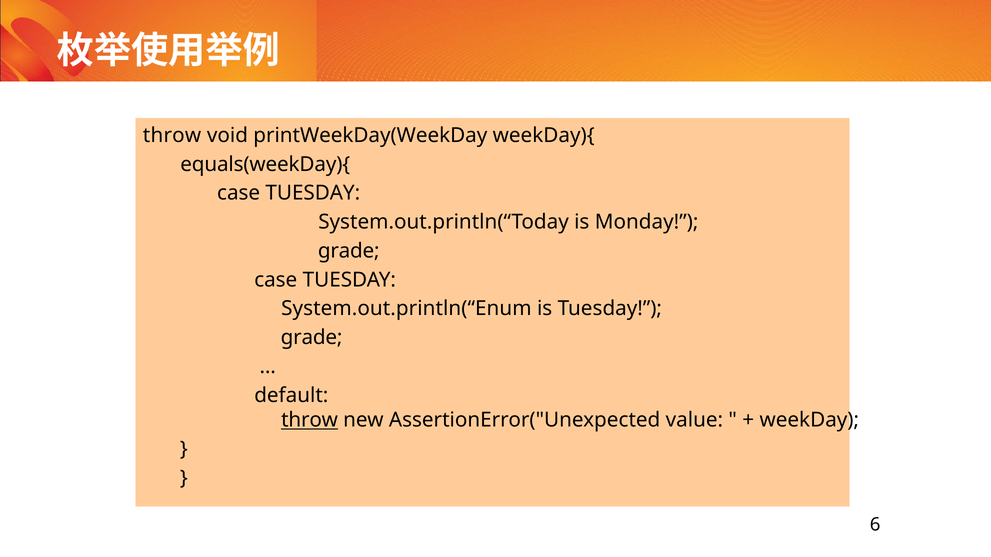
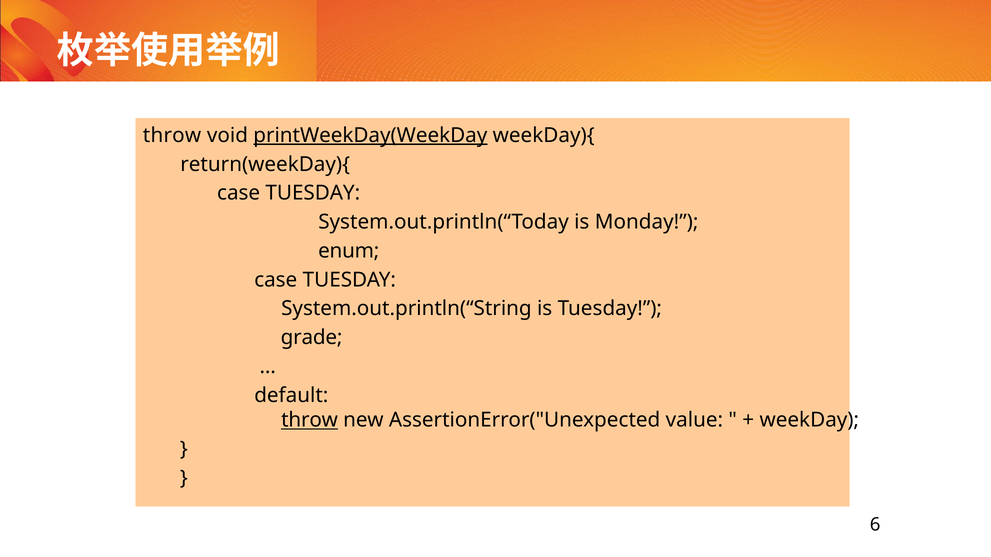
printWeekDay(WeekDay underline: none -> present (370, 135)
equals(weekDay){: equals(weekDay){ -> return(weekDay){ (265, 164)
grade: grade -> enum (349, 251)
System.out.println(“Enum: System.out.println(“Enum -> System.out.println(“String (406, 309)
